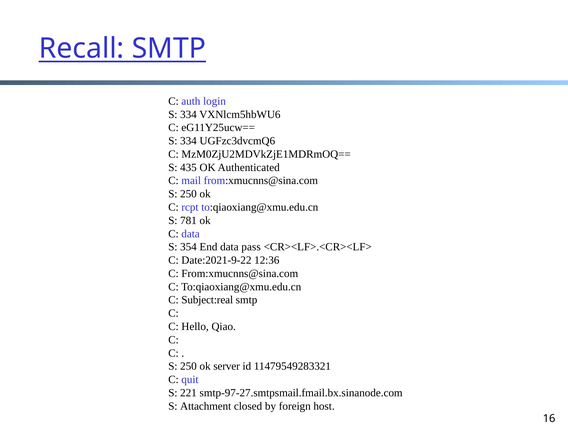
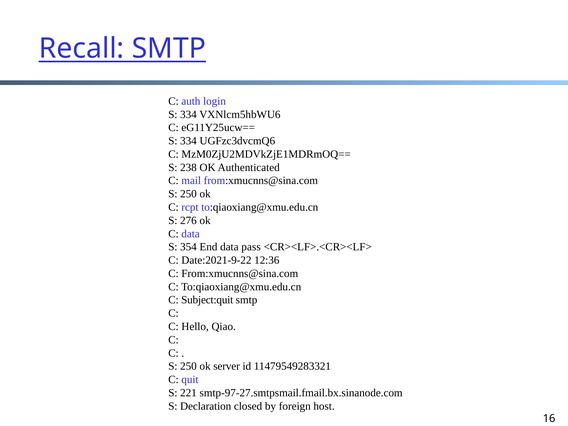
435: 435 -> 238 (188, 167)
781: 781 -> 276 (188, 220)
Subject:real: Subject:real -> Subject:quit (207, 300)
Attachment: Attachment -> Declaration (206, 406)
